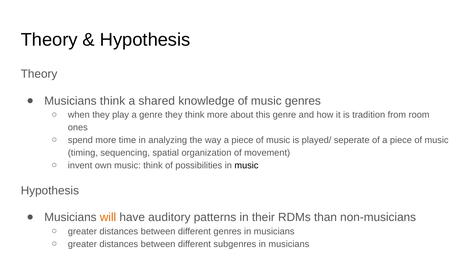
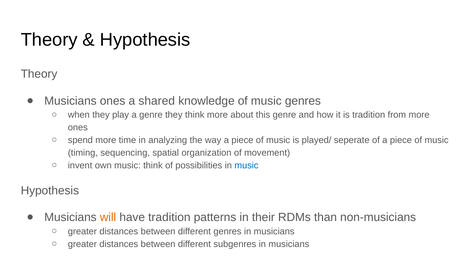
Musicians think: think -> ones (113, 101)
from room: room -> more (419, 115)
music colour: black -> blue (246, 165)
have auditory: auditory -> tradition (169, 217)
